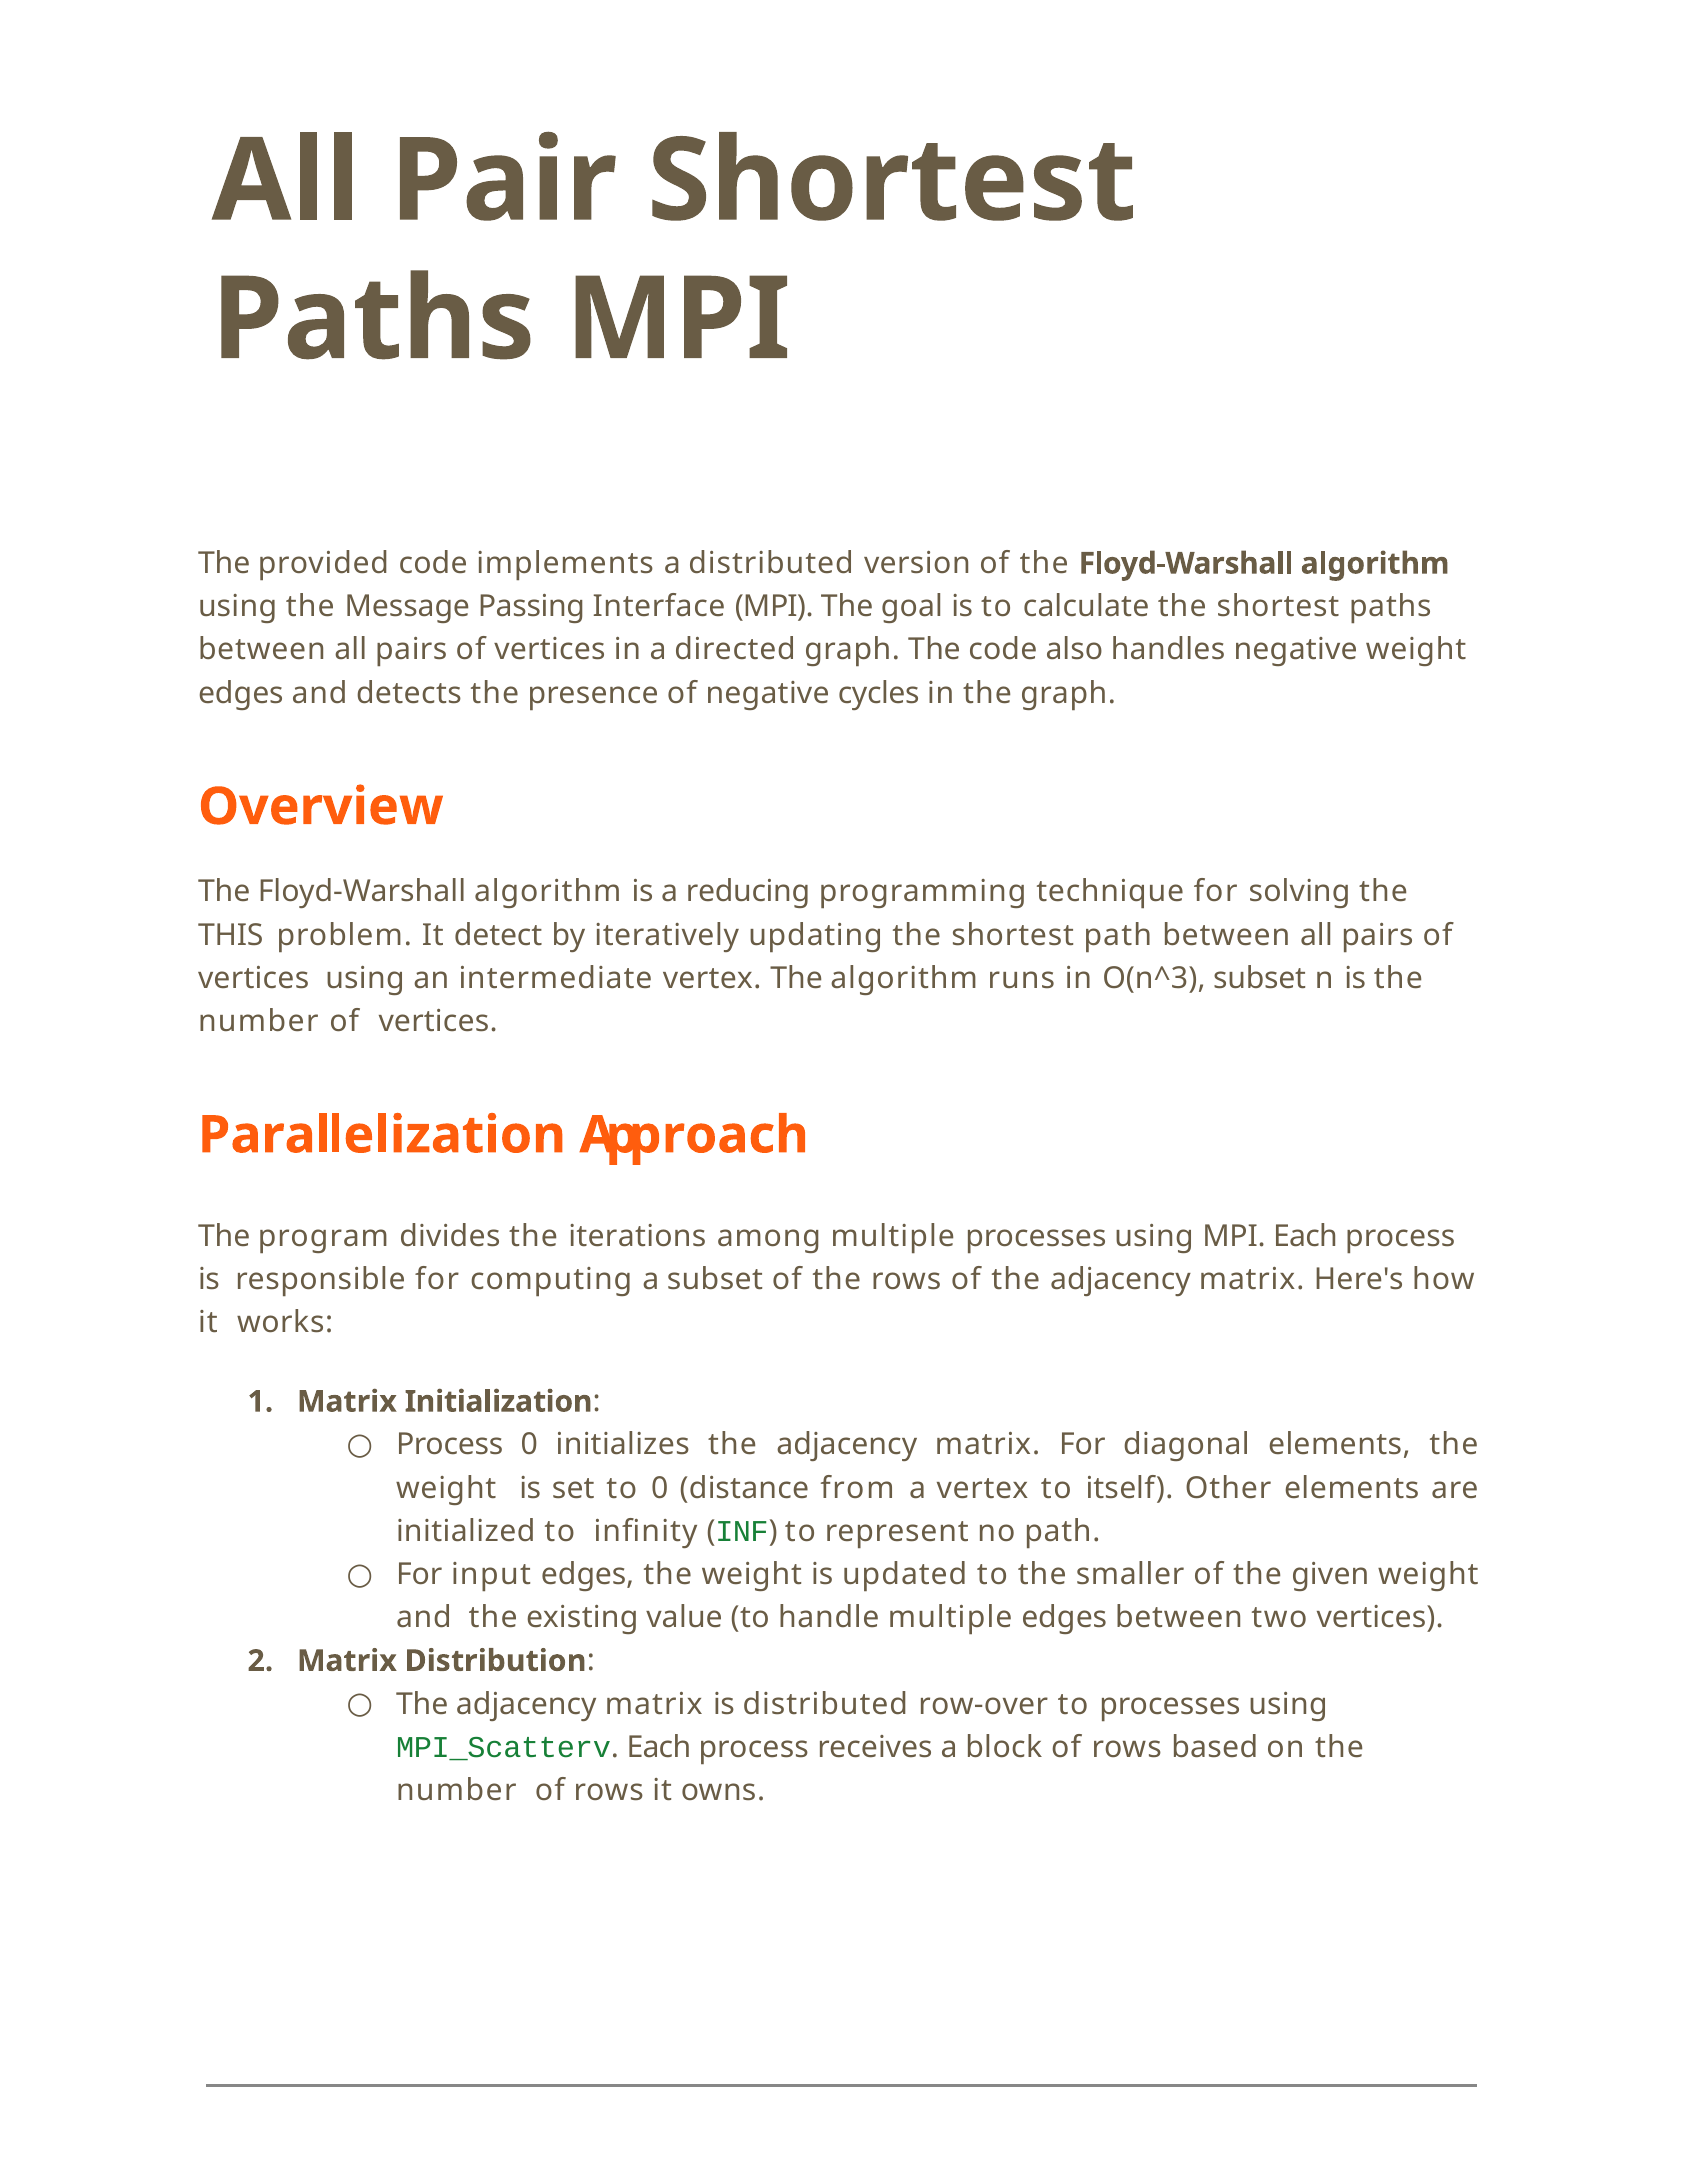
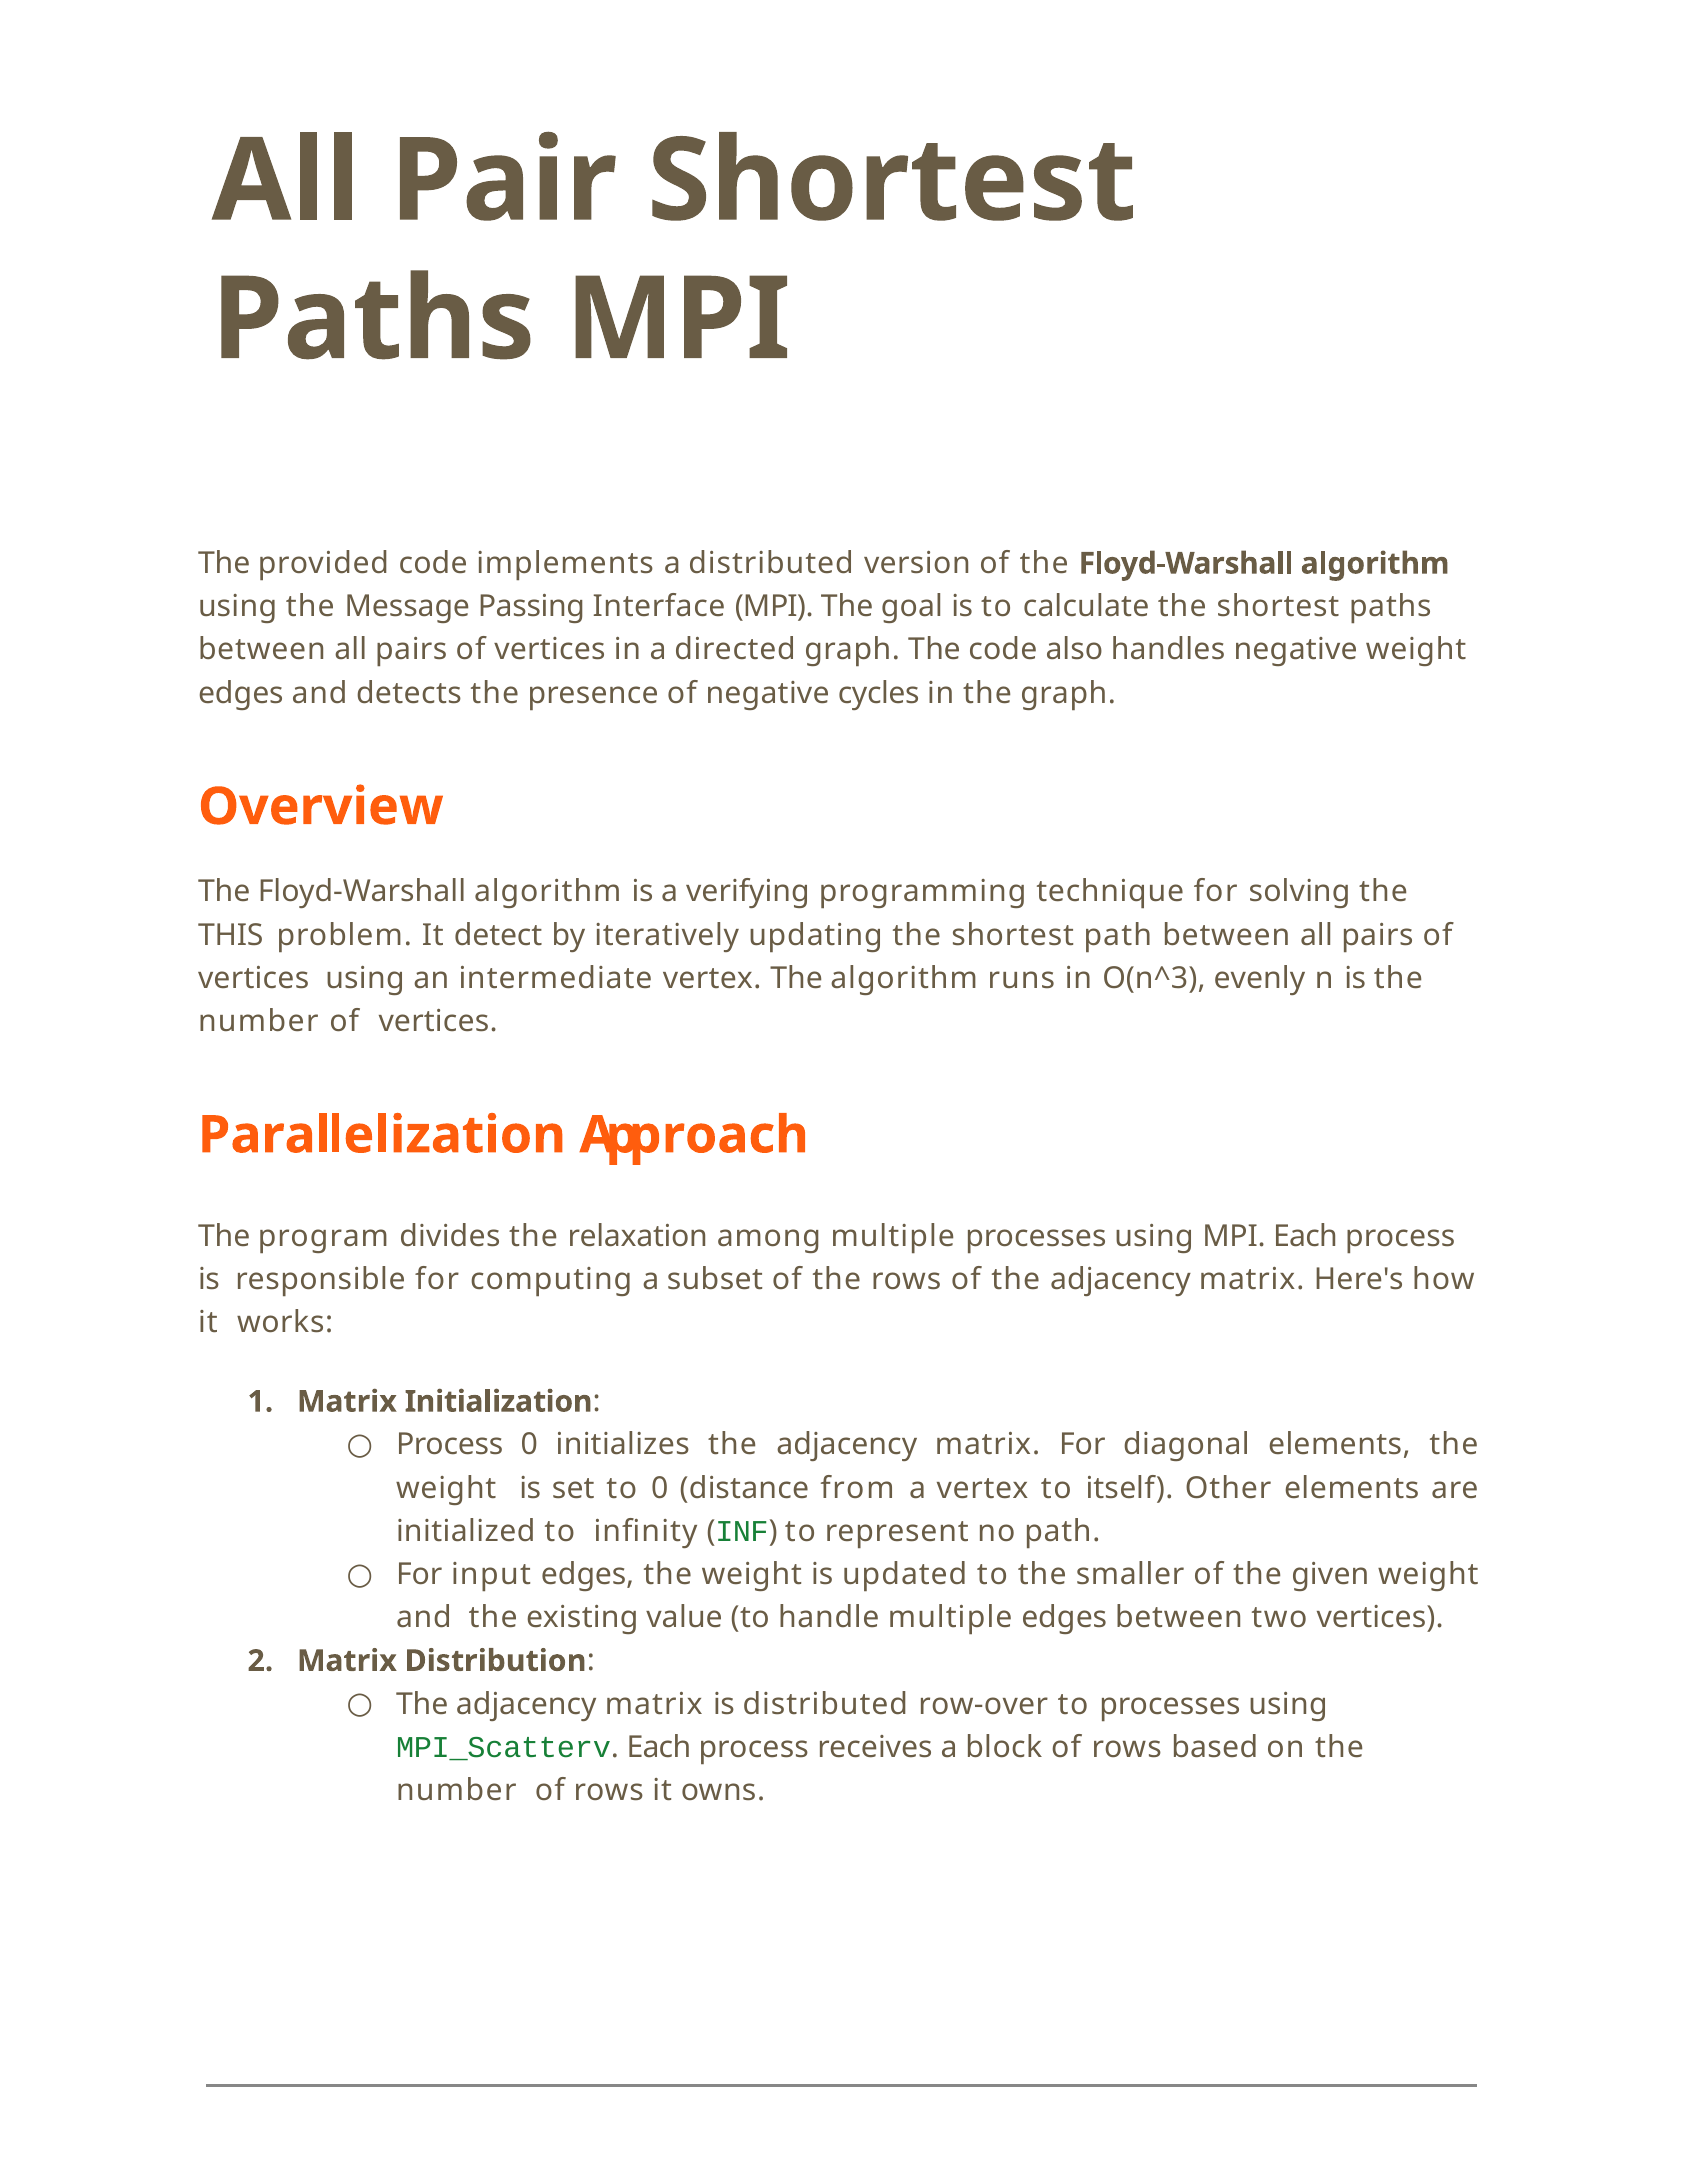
reducing: reducing -> verifying (748, 892)
O(n^3 subset: subset -> evenly (1259, 978)
iterations: iterations -> relaxation (638, 1237)
